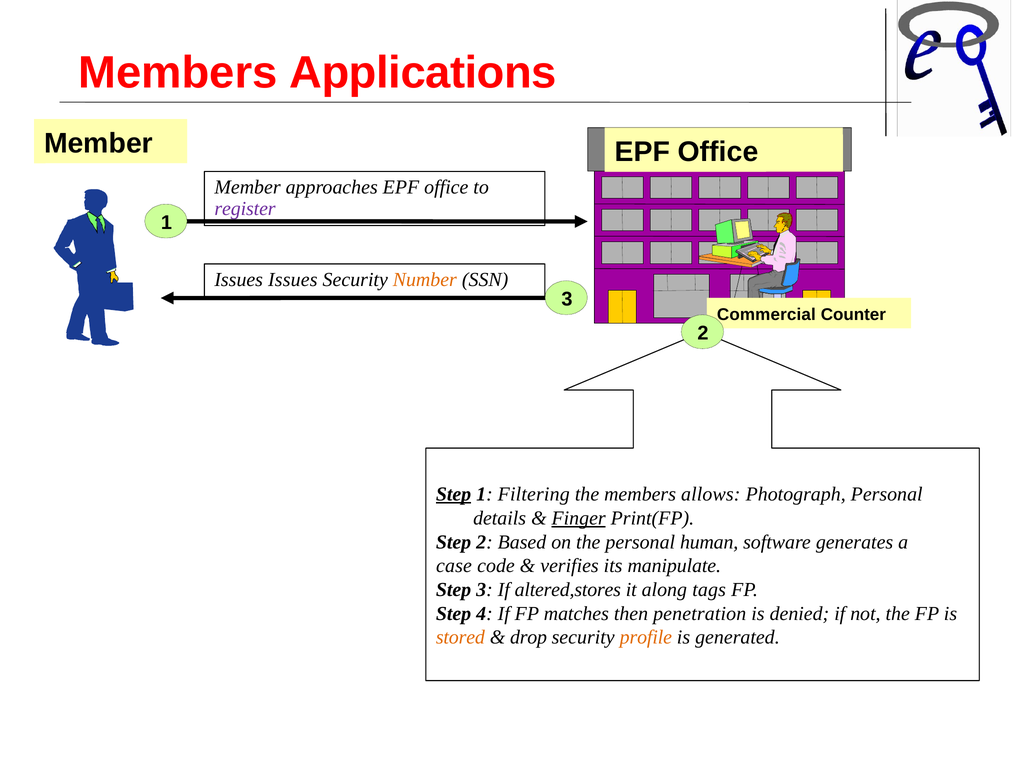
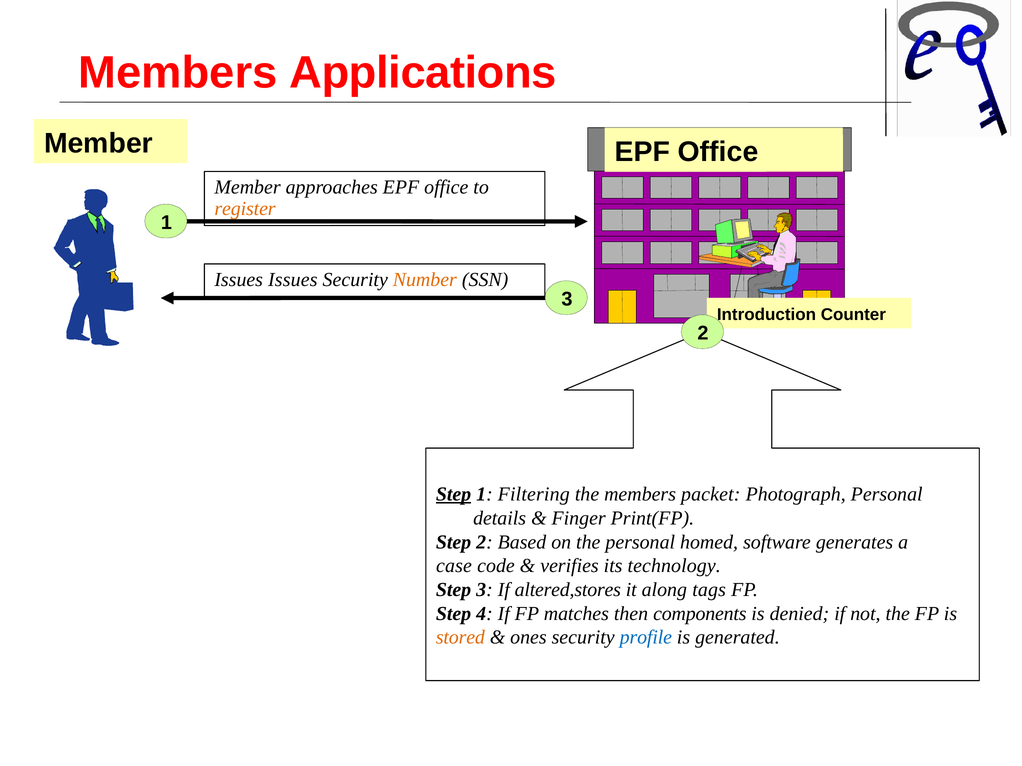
register colour: purple -> orange (245, 209)
Commercial: Commercial -> Introduction (766, 315)
allows: allows -> packet (711, 495)
Finger underline: present -> none (579, 518)
human: human -> homed (709, 542)
manipulate: manipulate -> technology (674, 566)
penetration: penetration -> components (700, 614)
drop: drop -> ones (528, 638)
profile colour: orange -> blue (646, 638)
